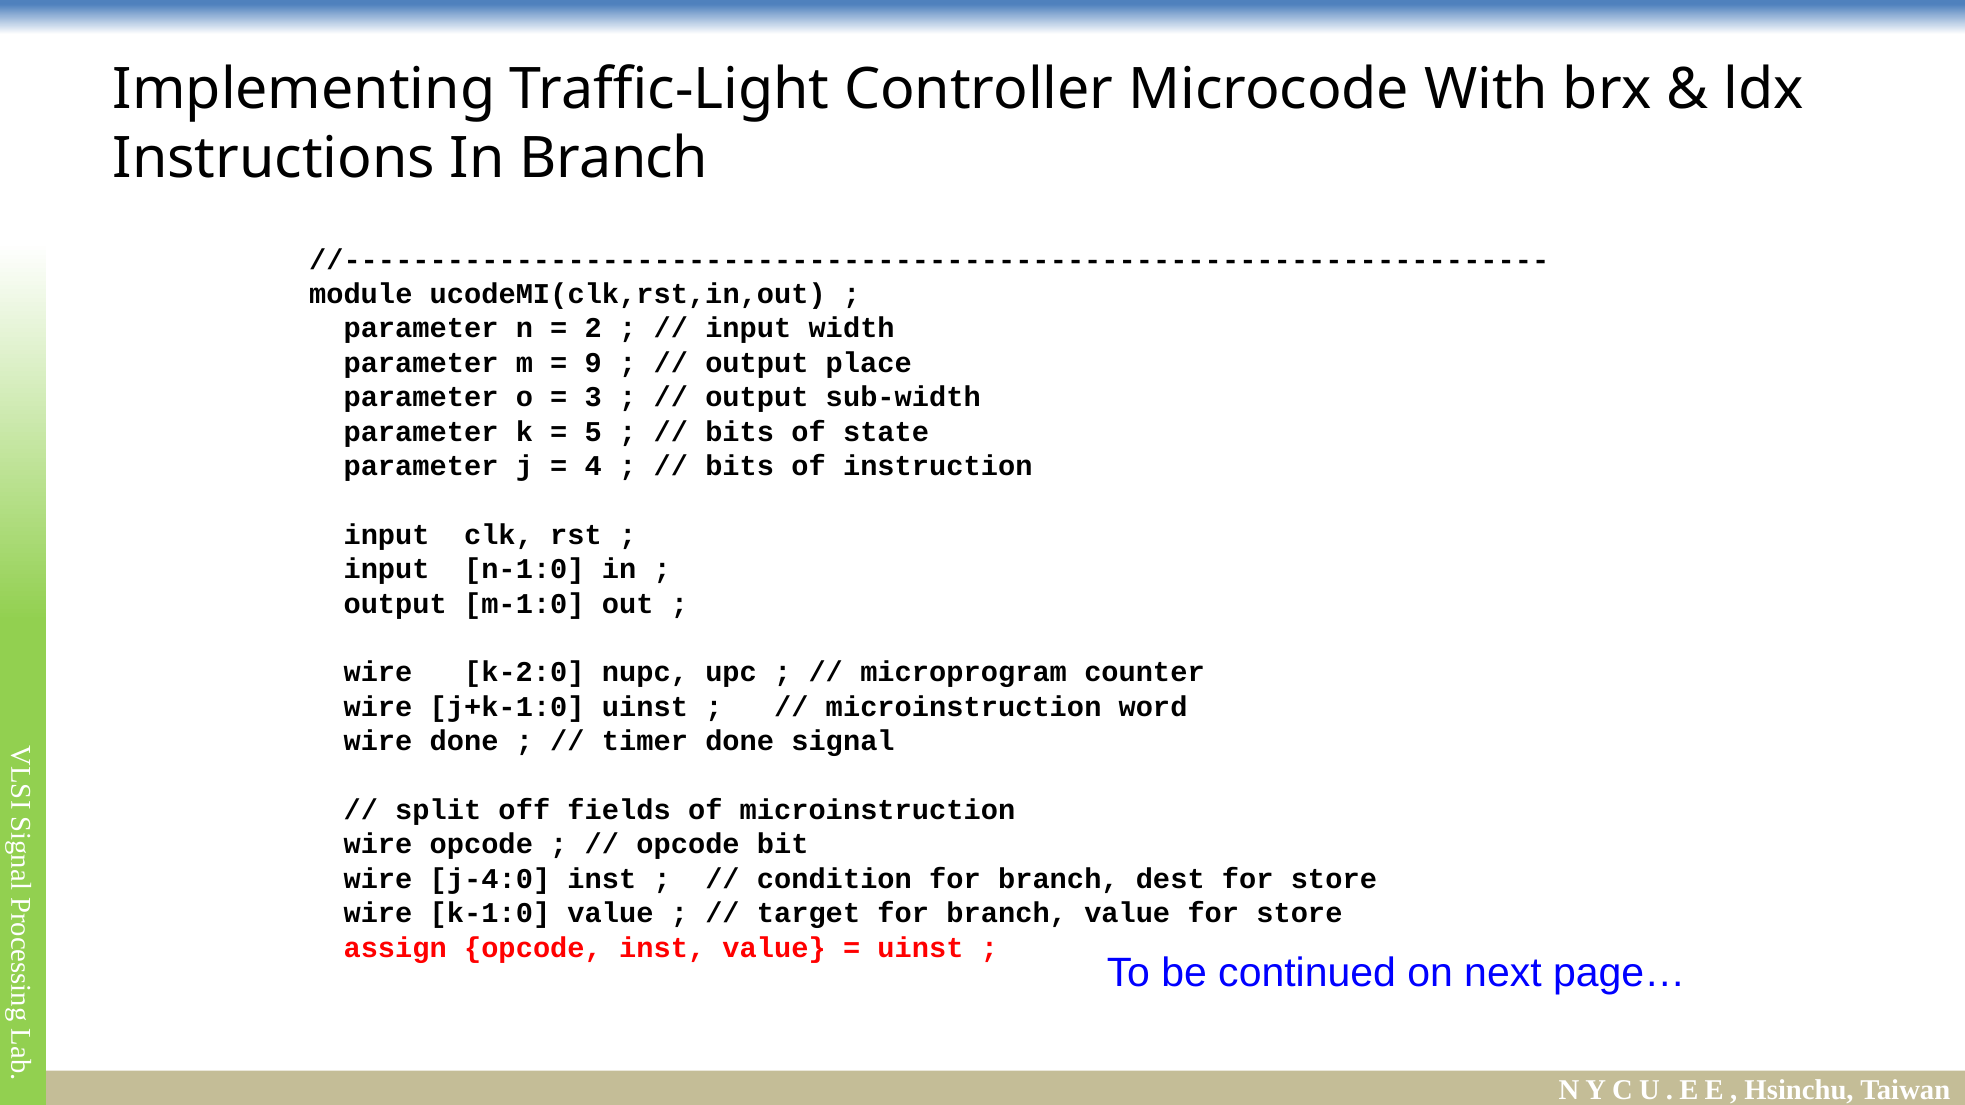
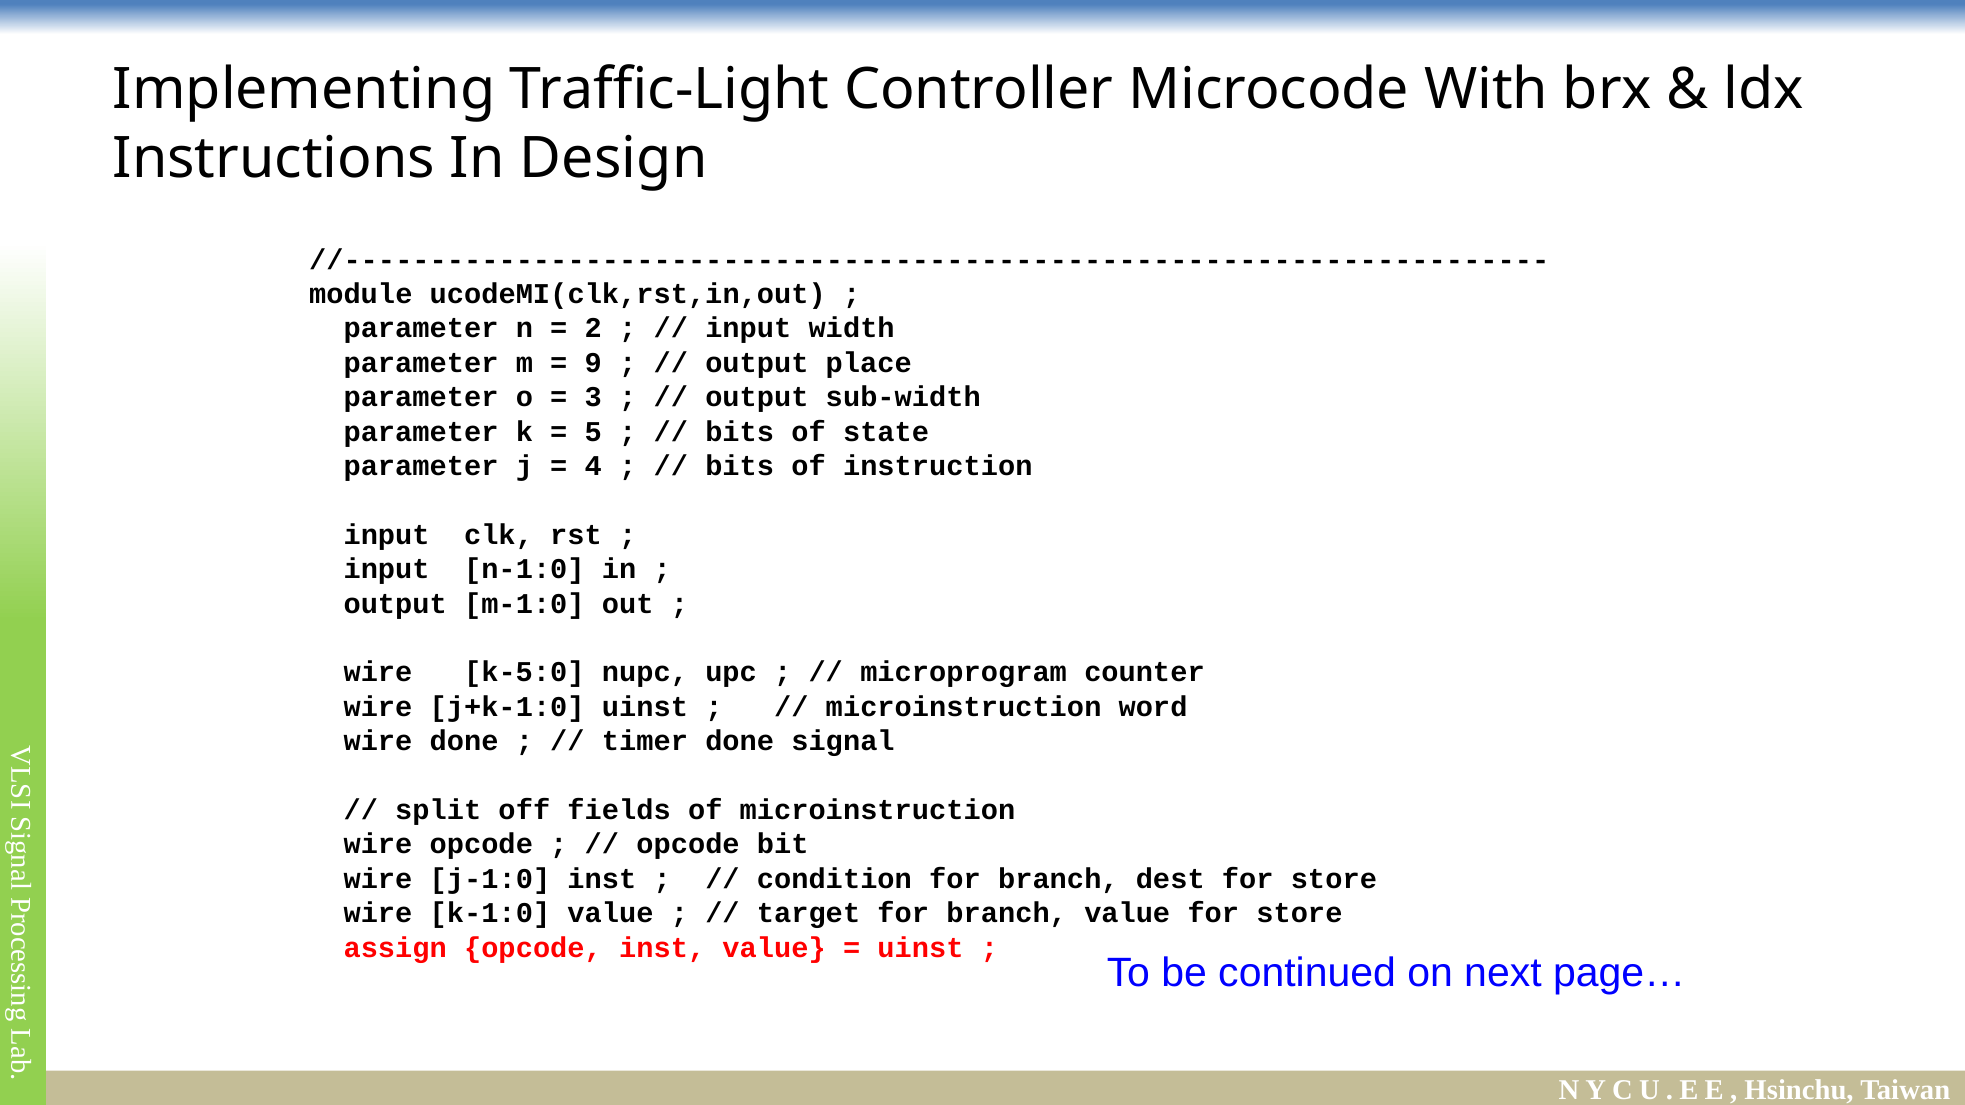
In Branch: Branch -> Design (614, 159)
k-2:0: k-2:0 -> k-5:0 (524, 673)
j-4:0: j-4:0 -> j-1:0 (490, 879)
